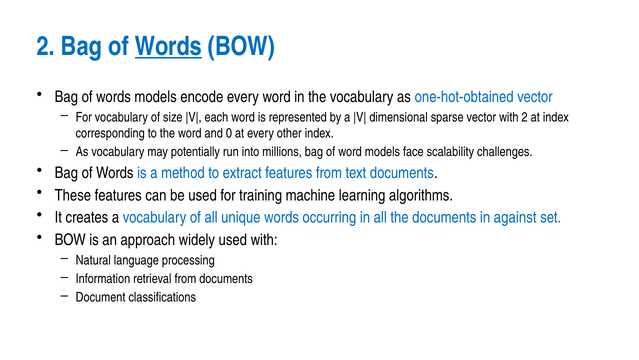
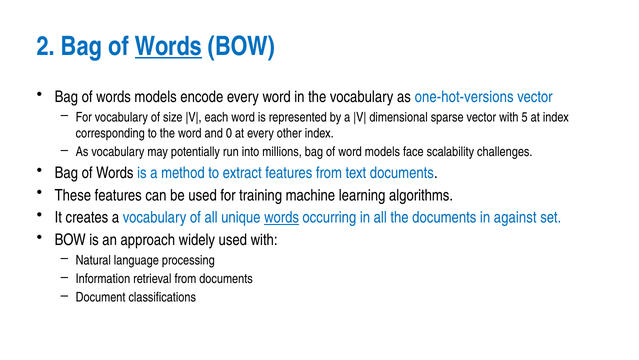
one-hot-obtained: one-hot-obtained -> one-hot-versions (464, 97)
with 2: 2 -> 5 (525, 117)
words underline: none -> present (282, 217)
